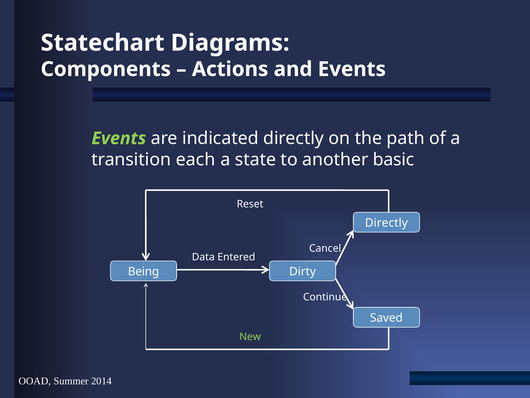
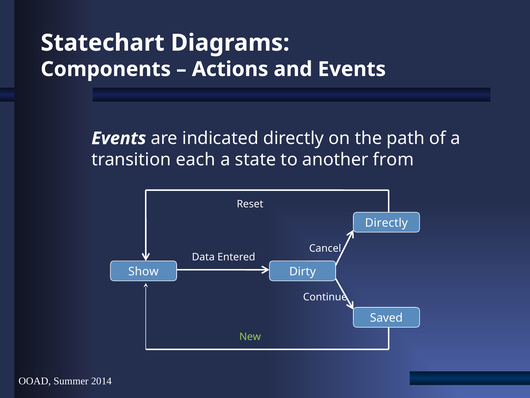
Events colour: light green -> white (119, 138)
basic: basic -> from (393, 159)
Being: Being -> Show (143, 271)
